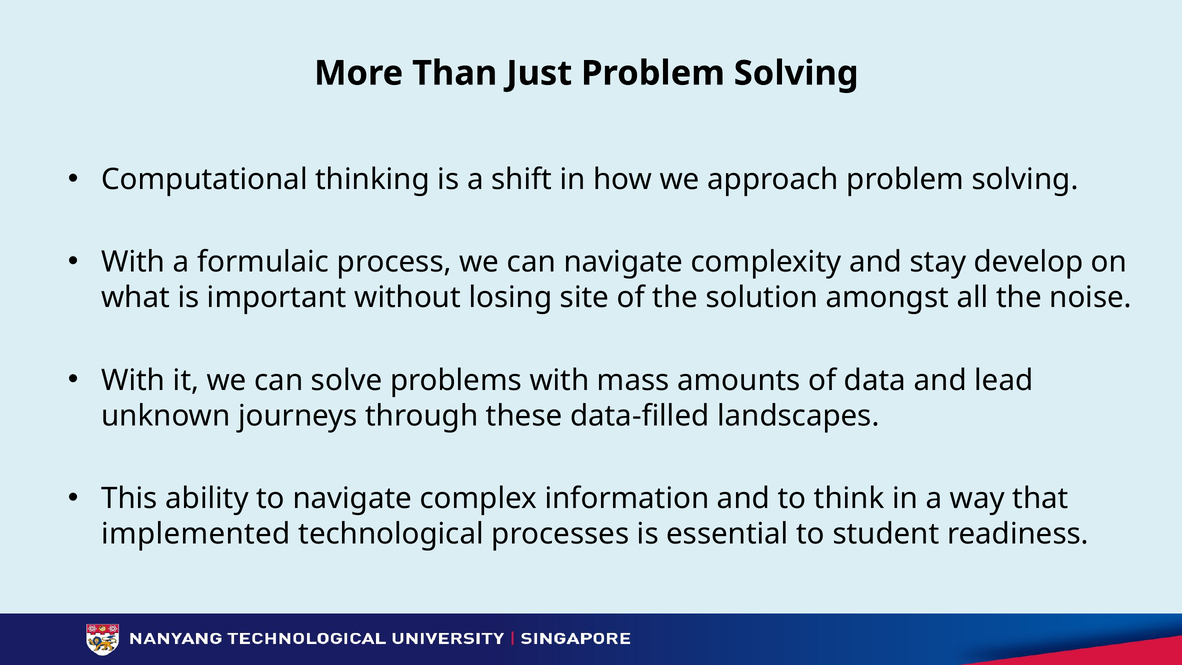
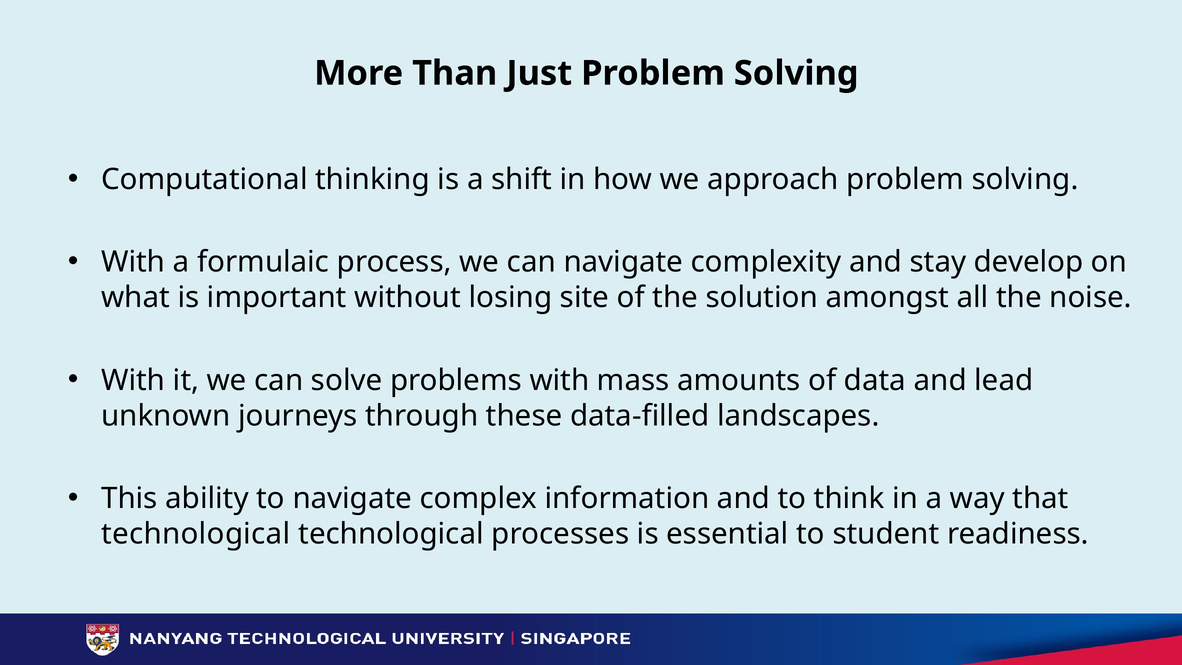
implemented: implemented -> technological (196, 534)
